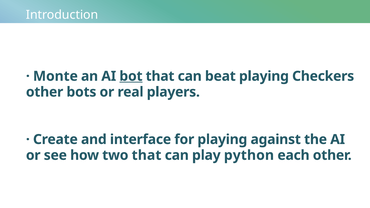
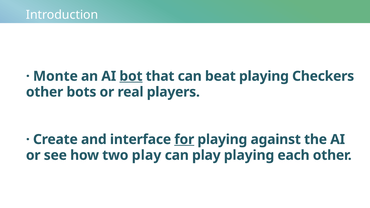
for underline: none -> present (184, 140)
two that: that -> play (147, 155)
play python: python -> playing (249, 155)
